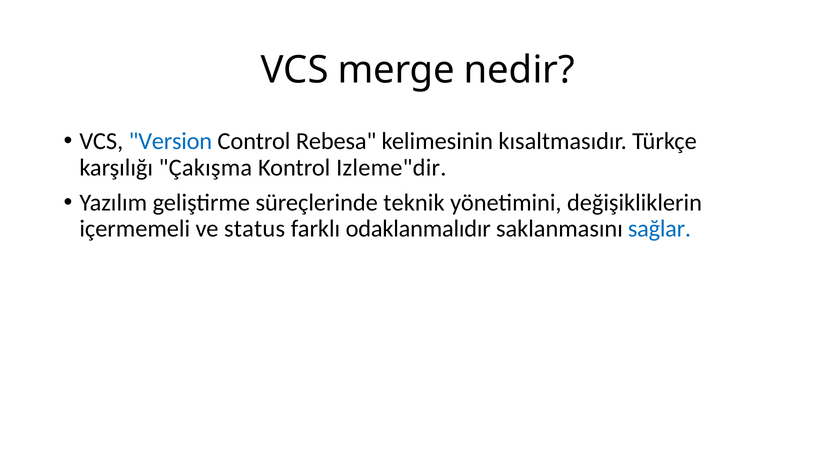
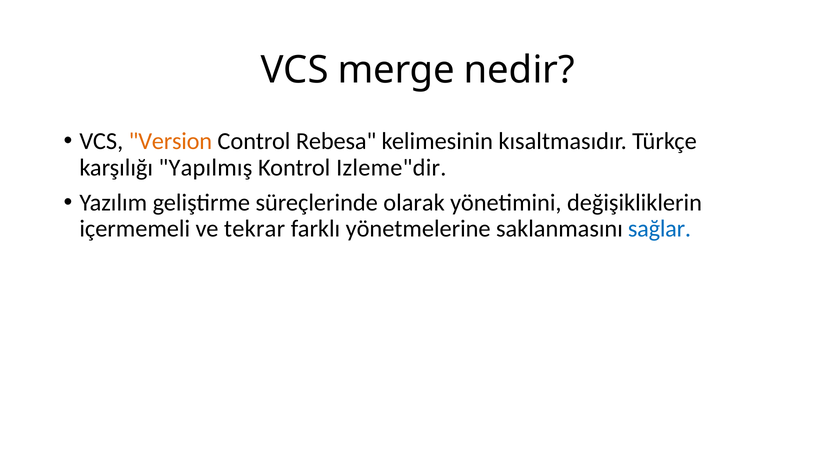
Version colour: blue -> orange (170, 141)
Çakışma: Çakışma -> Yapılmış (205, 168)
teknik: teknik -> olarak (414, 203)
status: status -> tekrar (255, 229)
odaklanmalıdır: odaklanmalıdır -> yönetmelerine (418, 229)
